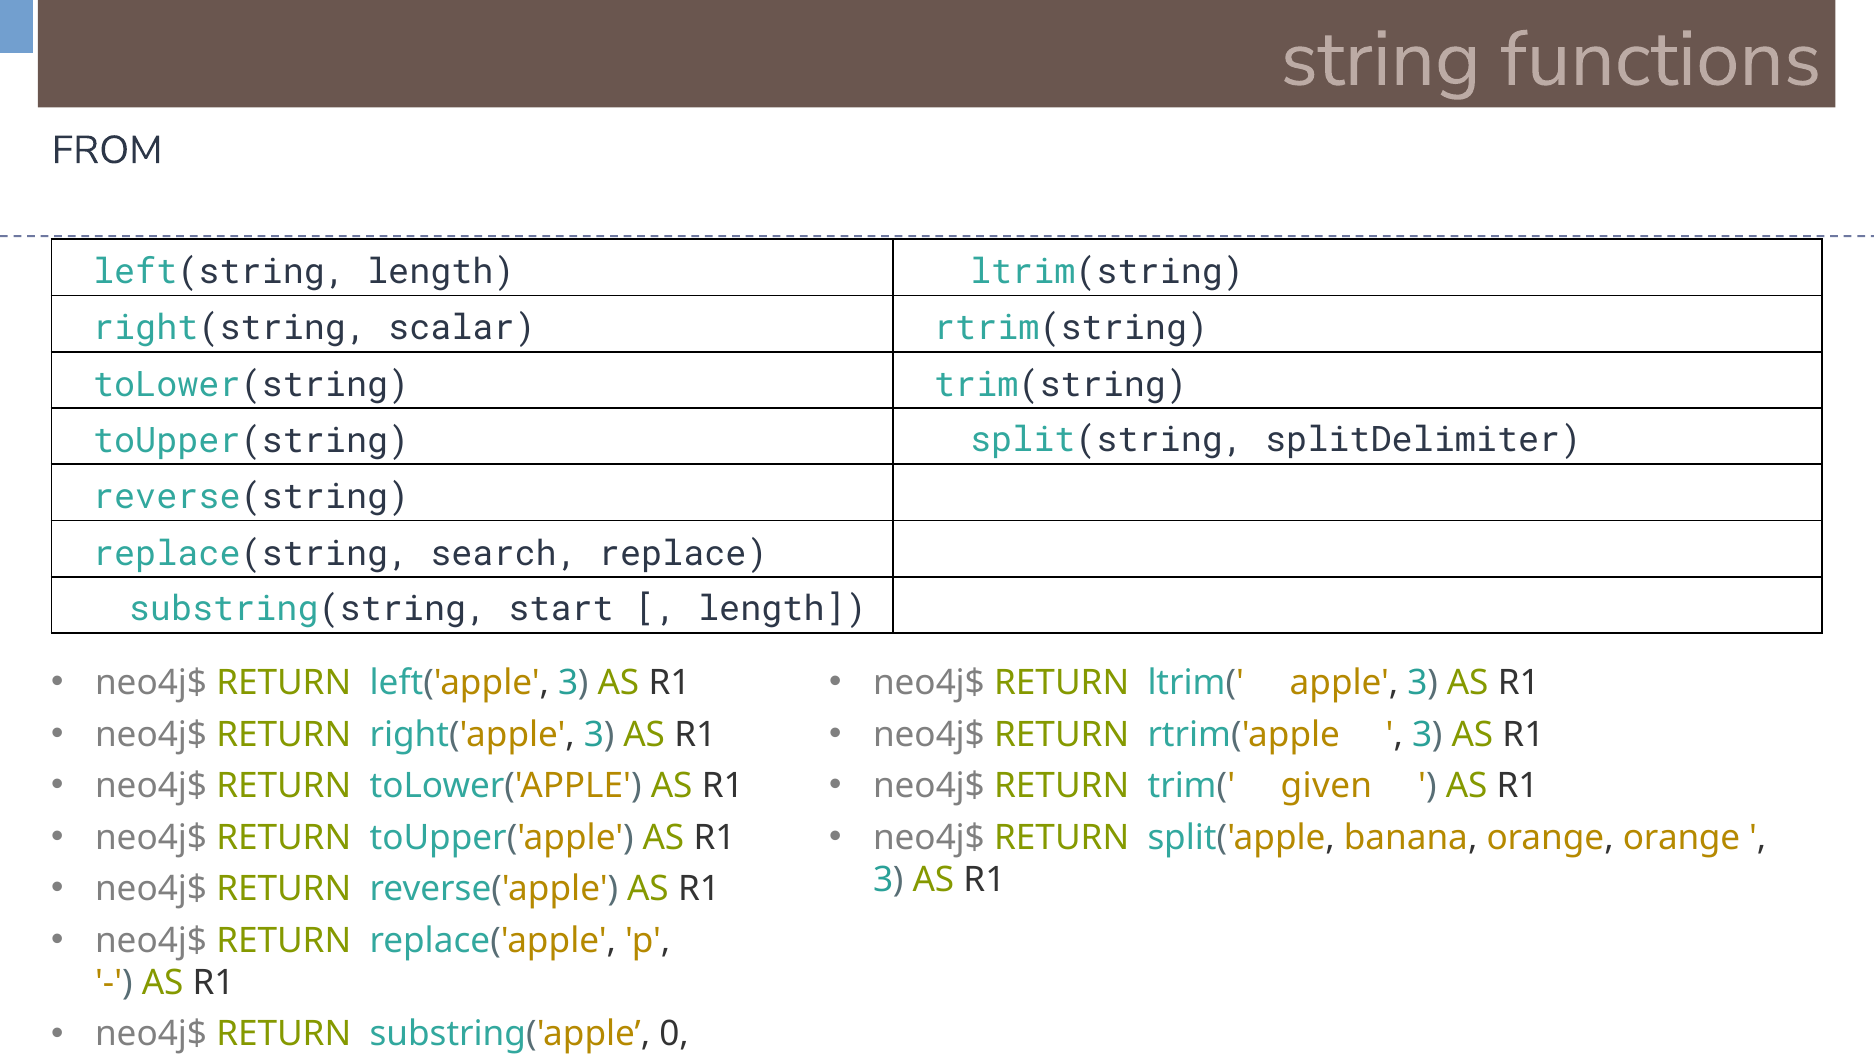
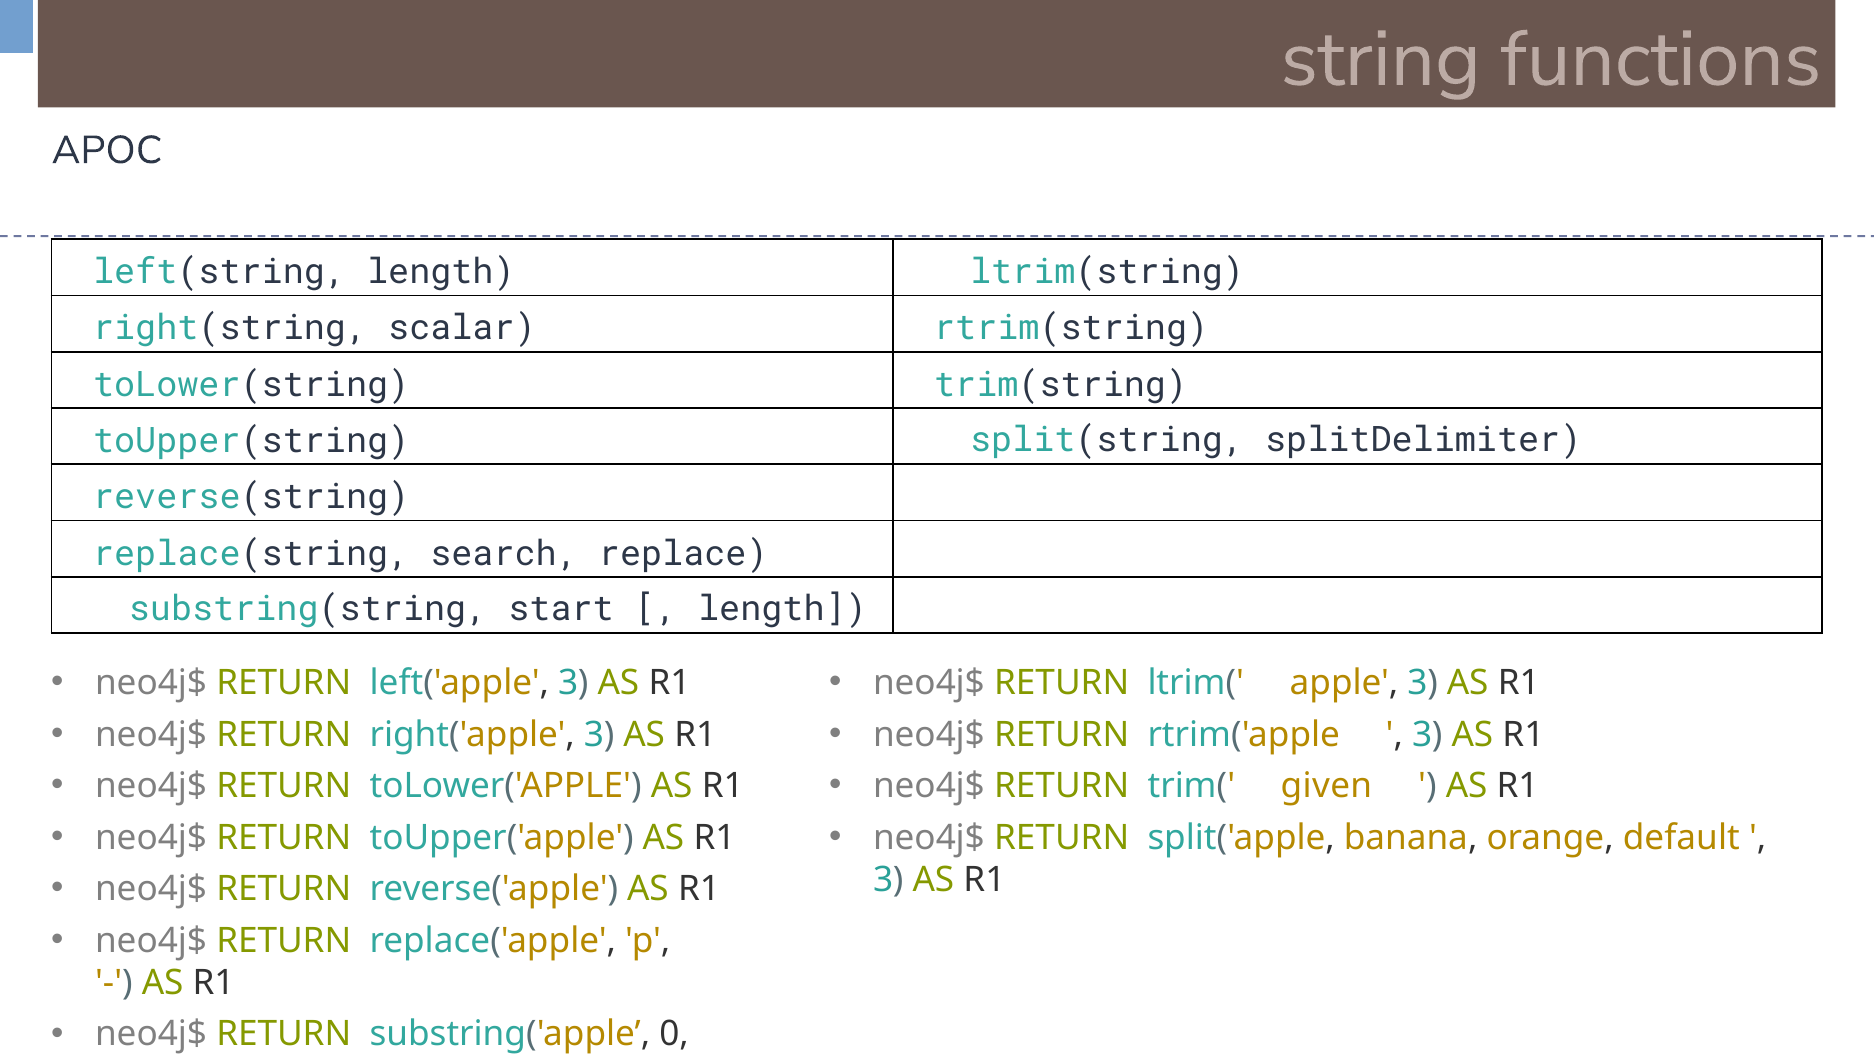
FROM: FROM -> APOC (107, 150)
orange orange: orange -> default (1681, 838)
